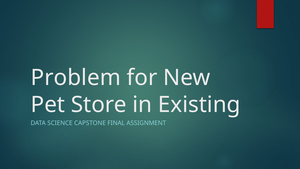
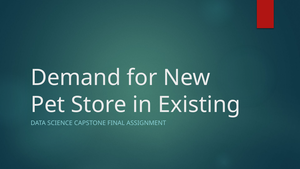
Problem: Problem -> Demand (76, 77)
